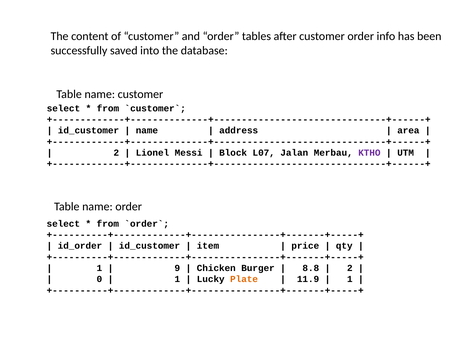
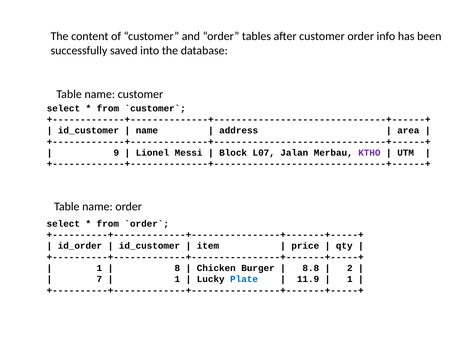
2: 2 -> 9 (116, 153)
9: 9 -> 8 (177, 268)
0: 0 -> 7 (99, 279)
Plate colour: orange -> blue (244, 279)
